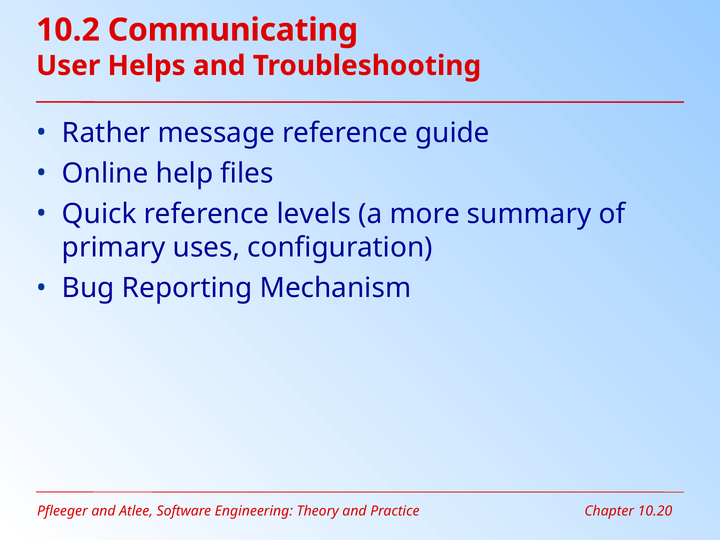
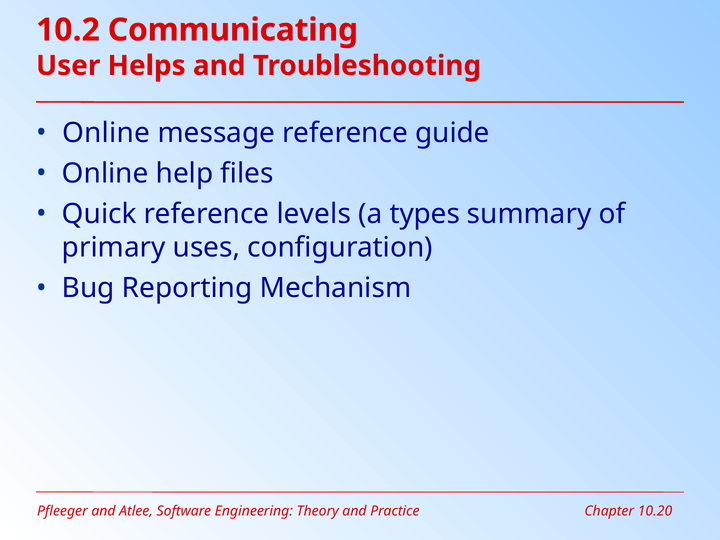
Rather: Rather -> Online (106, 133)
more: more -> types (425, 214)
